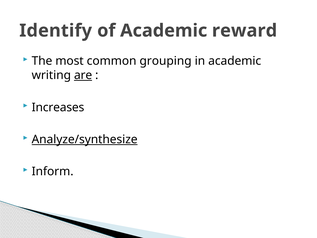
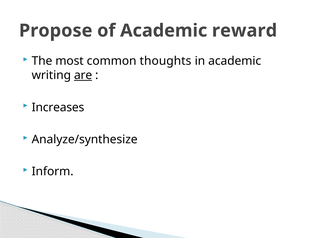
Identify: Identify -> Propose (56, 31)
grouping: grouping -> thoughts (166, 61)
Analyze/synthesize underline: present -> none (85, 139)
